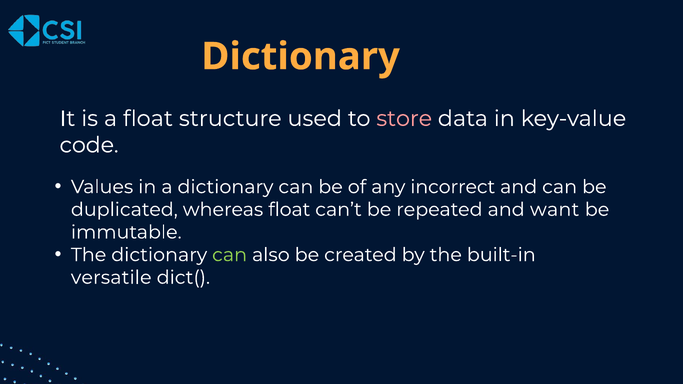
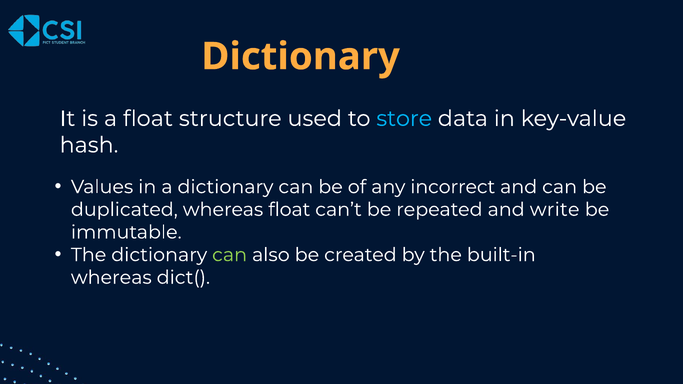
store colour: pink -> light blue (404, 119)
code: code -> hash (89, 145)
want: want -> write (555, 210)
versatile: versatile -> whereas (111, 278)
